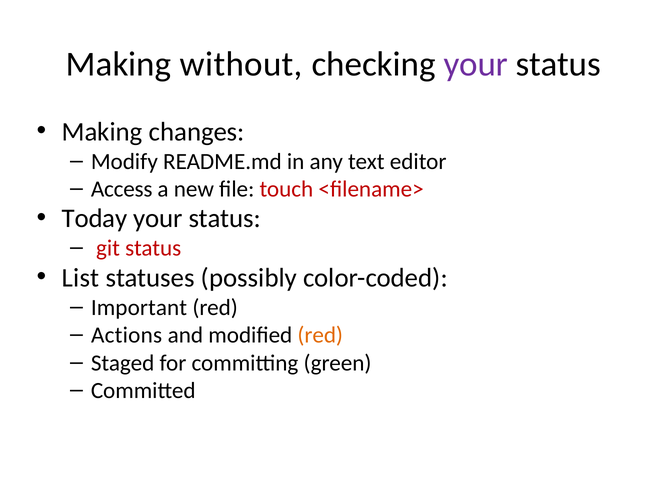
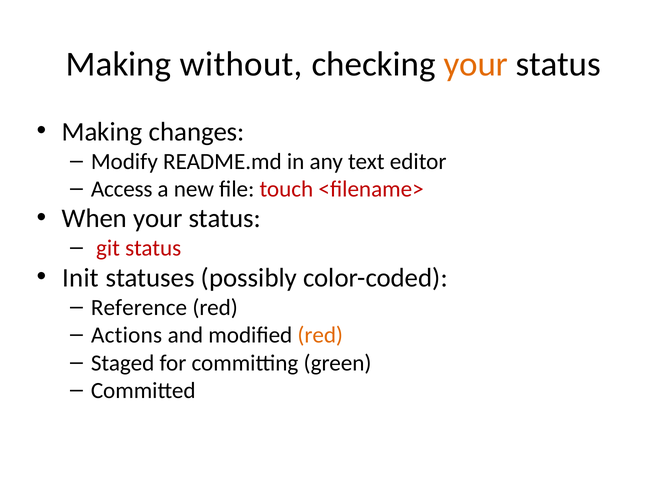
your colour: purple -> orange (476, 64)
Today: Today -> When (94, 219)
List: List -> Init (81, 278)
Important: Important -> Reference (139, 308)
